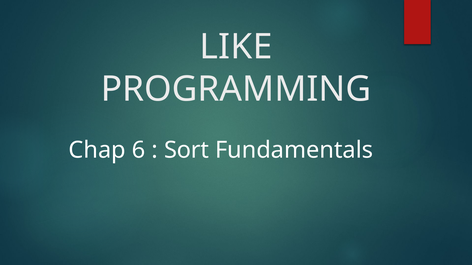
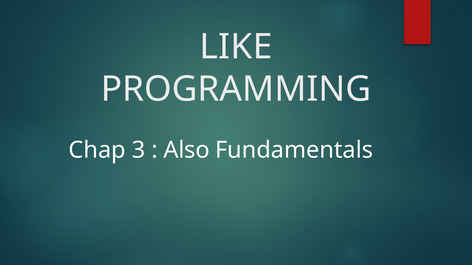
6: 6 -> 3 (139, 150)
Sort: Sort -> Also (187, 150)
